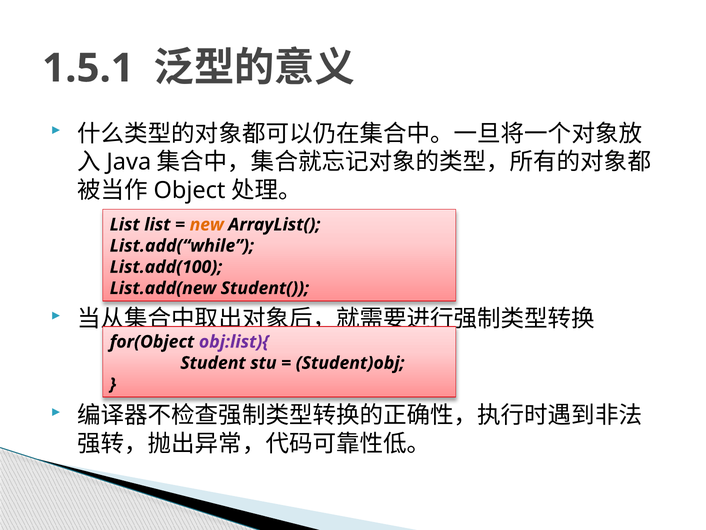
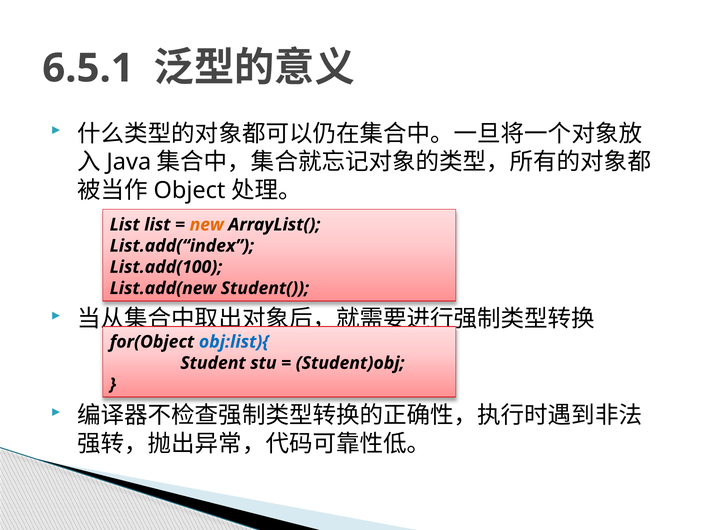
1.5.1: 1.5.1 -> 6.5.1 (88, 68)
List.add(“while: List.add(“while -> List.add(“index (182, 246)
obj:list){ colour: purple -> blue (234, 342)
